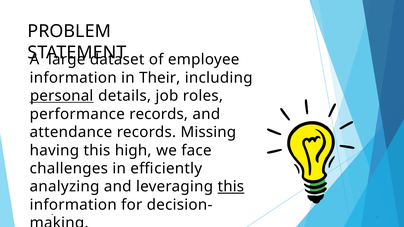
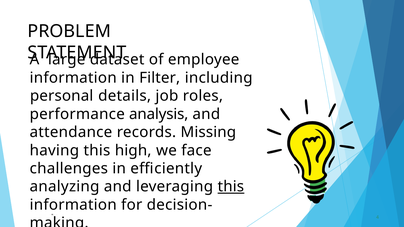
Their: Their -> Filter (160, 78)
personal underline: present -> none (62, 96)
performance records: records -> analysis (159, 114)
